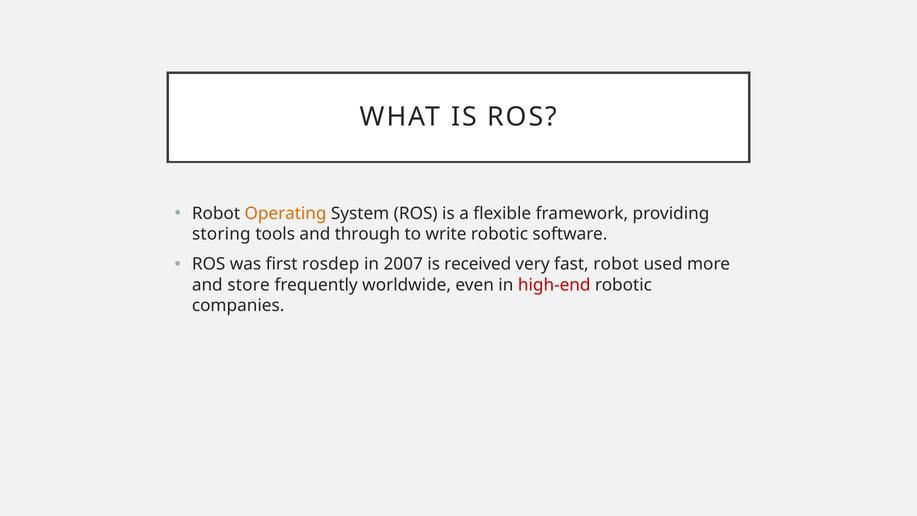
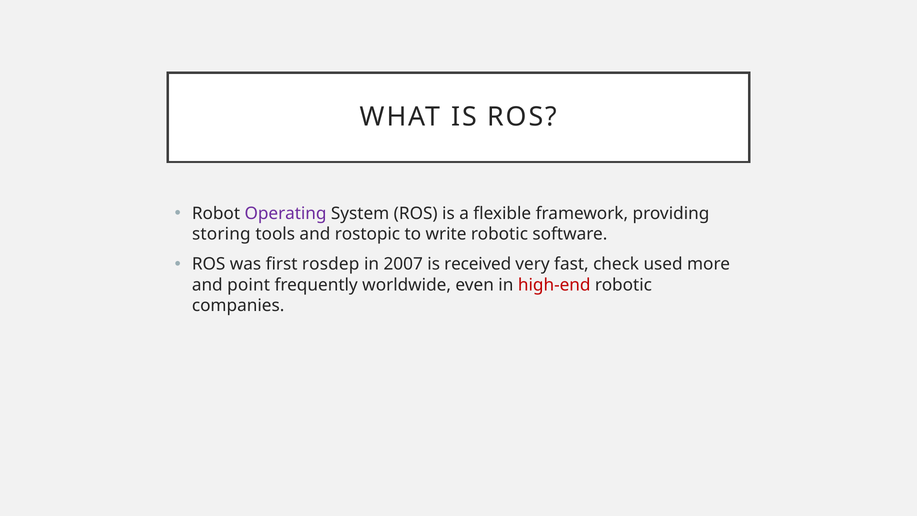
Operating colour: orange -> purple (286, 213)
through: through -> rostopic (367, 234)
fast robot: robot -> check (616, 264)
store: store -> point (249, 285)
